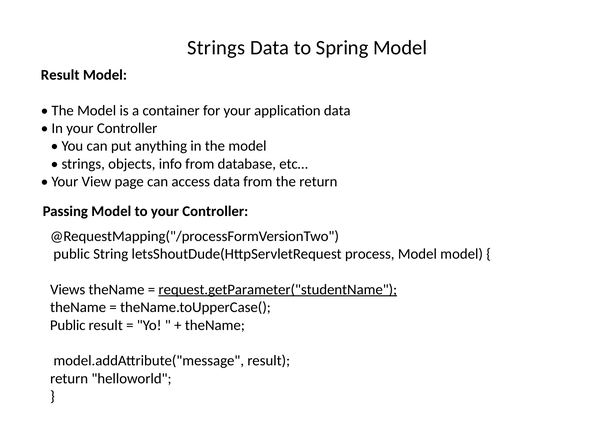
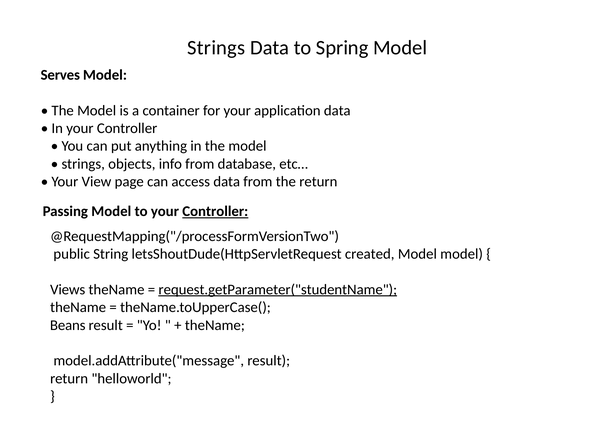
Result: Result -> Serves (60, 75)
Controller underline: none -> present (215, 211)
process: process -> created (370, 254)
Public: Public -> Beans (68, 325)
